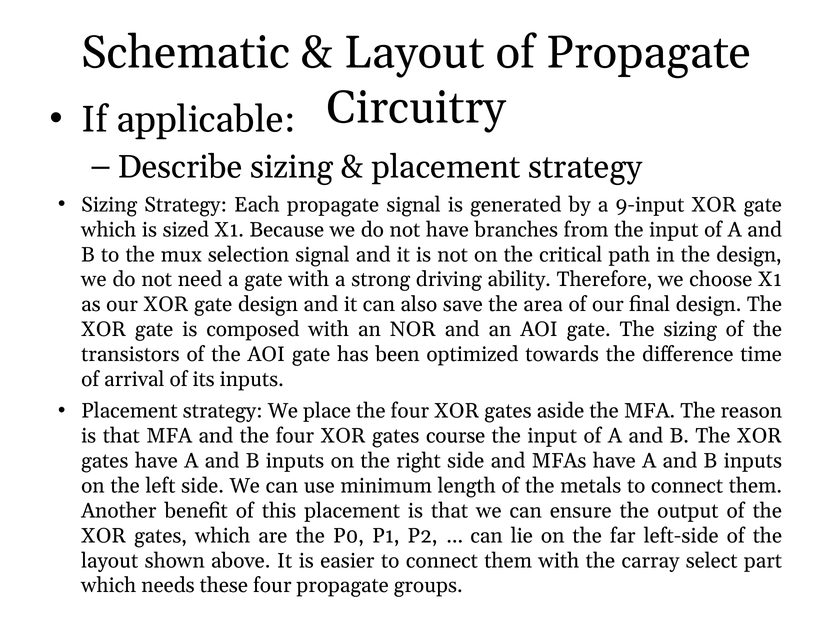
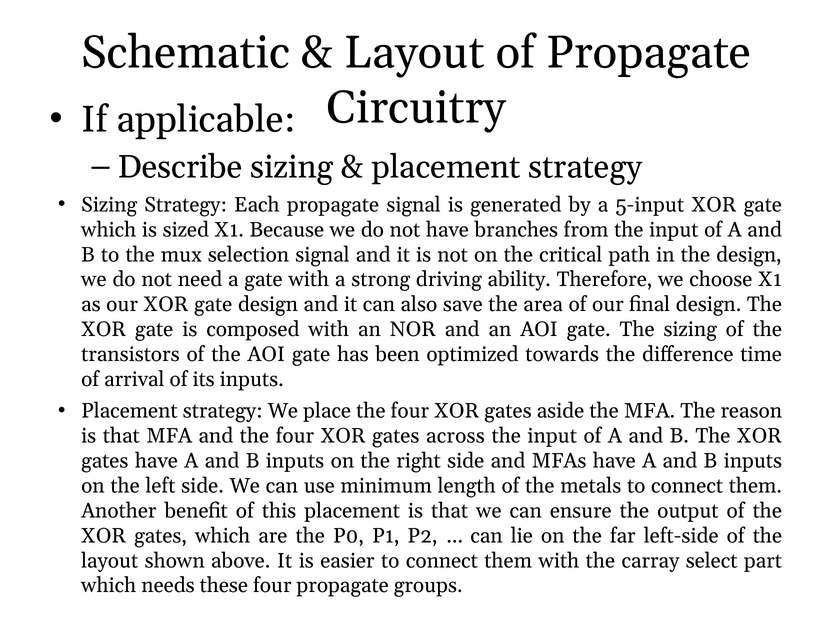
9-input: 9-input -> 5-input (650, 205)
course: course -> across (455, 436)
